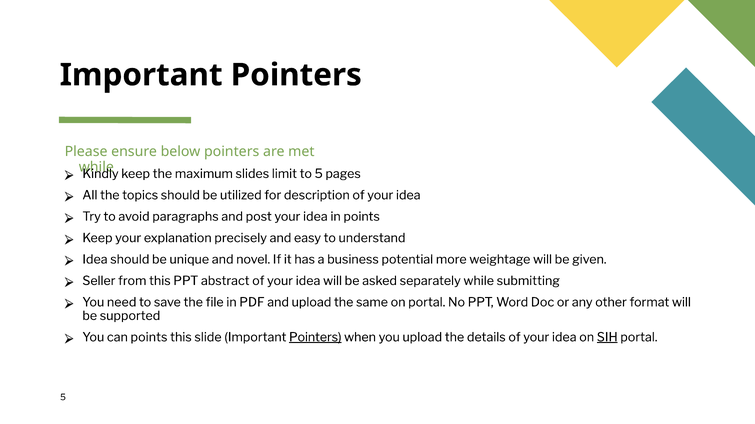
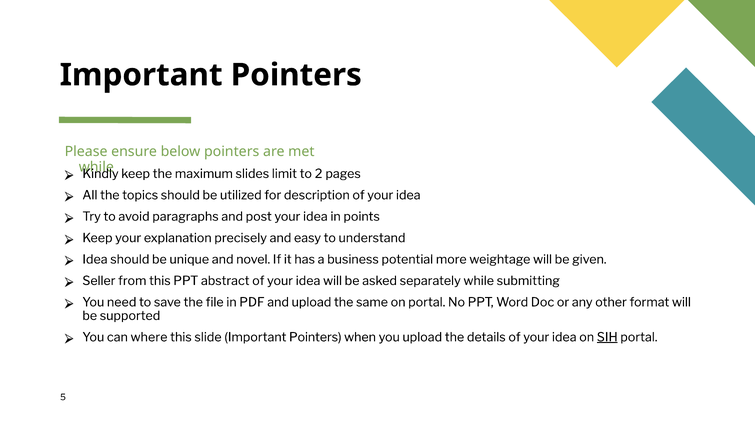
to 5: 5 -> 2 (319, 174)
can points: points -> where (149, 338)
Pointers underline: present -> none (315, 338)
